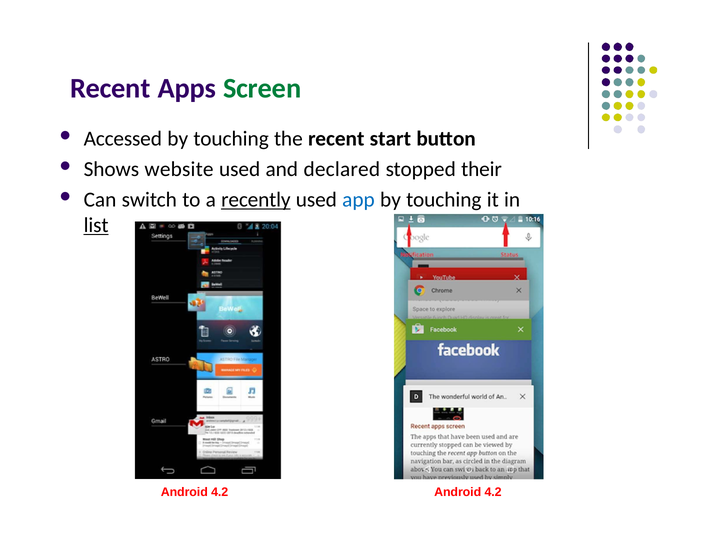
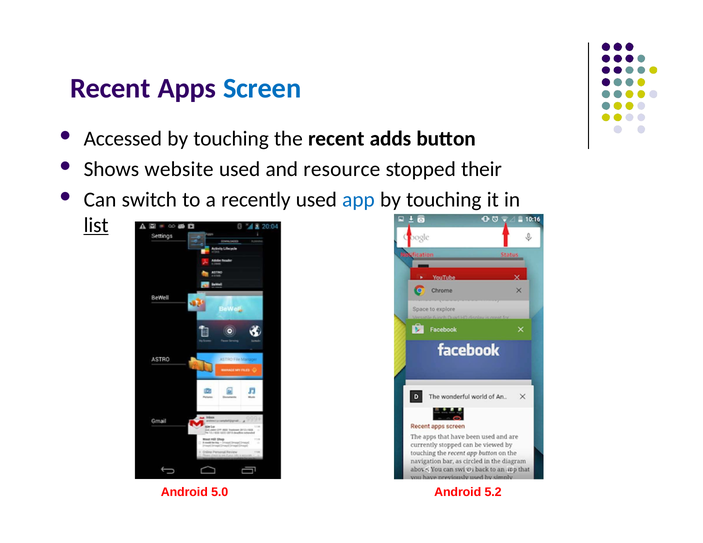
Screen colour: green -> blue (262, 88)
start: start -> adds (390, 139)
declared: declared -> resource (342, 169)
recently underline: present -> none (256, 200)
4.2: 4.2 -> 5.0 (220, 492)
4.2: 4.2 -> 5.2 (493, 492)
